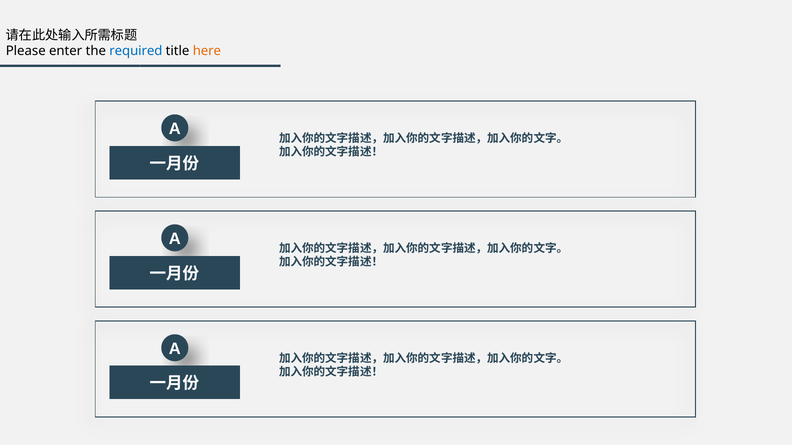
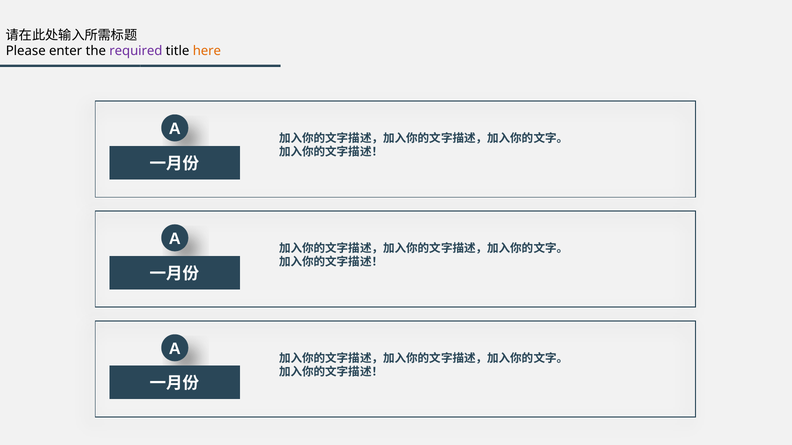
required colour: blue -> purple (136, 51)
